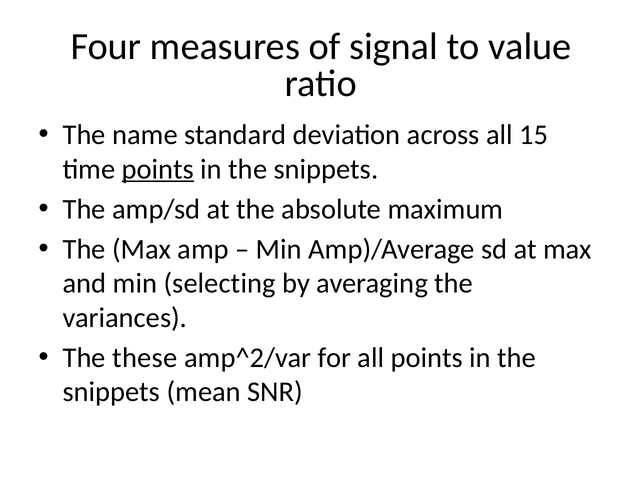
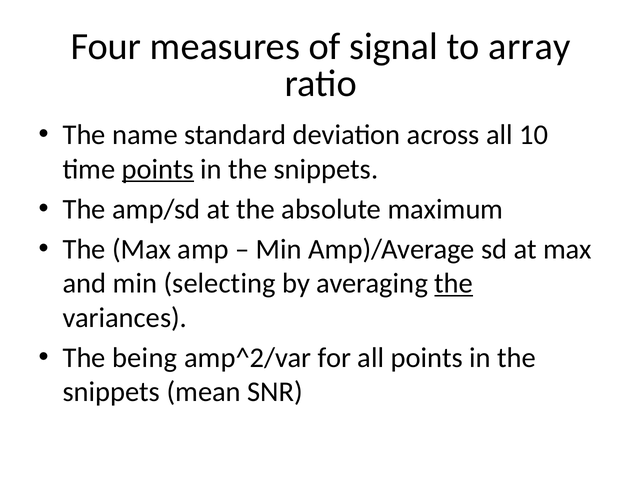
value: value -> array (530, 47)
15: 15 -> 10 (534, 135)
the underline: none -> present (454, 283)
these: these -> being (145, 357)
